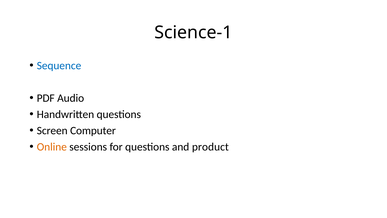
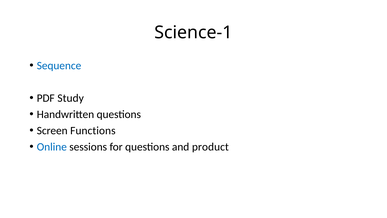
Audio: Audio -> Study (71, 98)
Computer: Computer -> Functions (93, 130)
Online colour: orange -> blue (52, 147)
